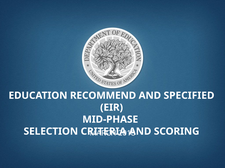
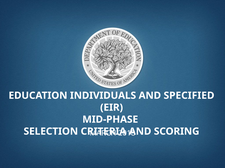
RECOMMEND: RECOMMEND -> INDIVIDUALS (103, 96)
